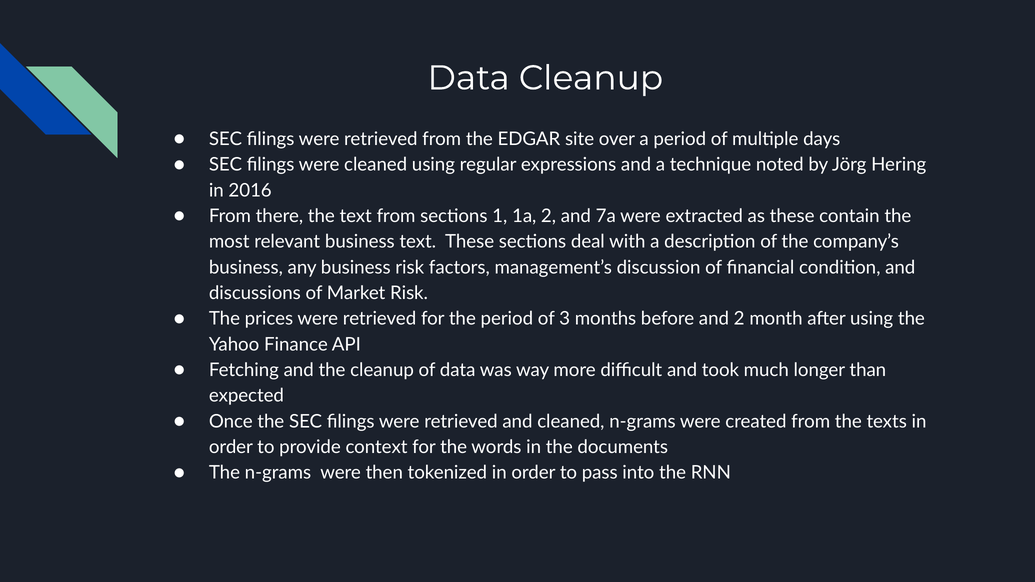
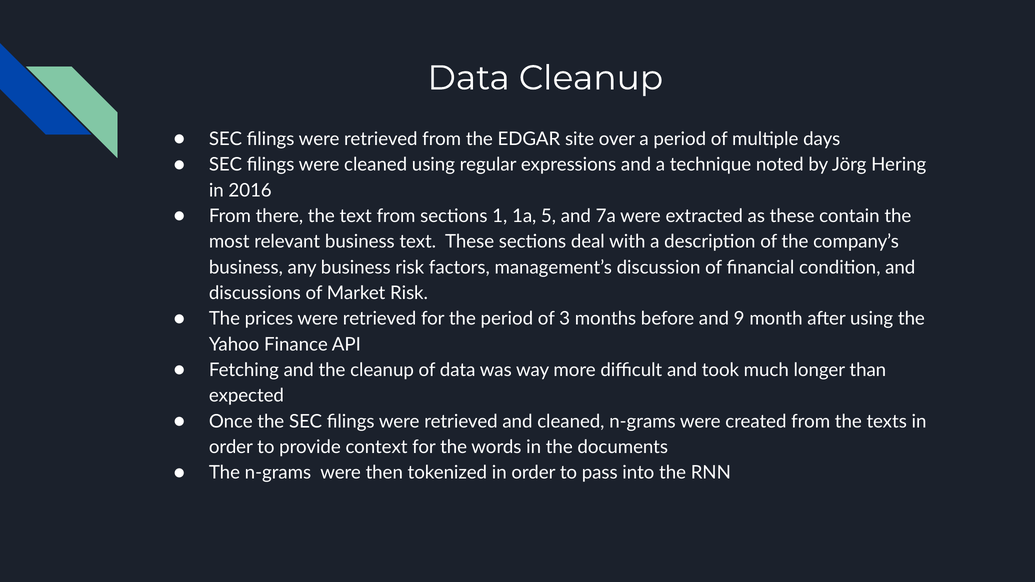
1a 2: 2 -> 5 (549, 216)
and 2: 2 -> 9 (739, 319)
